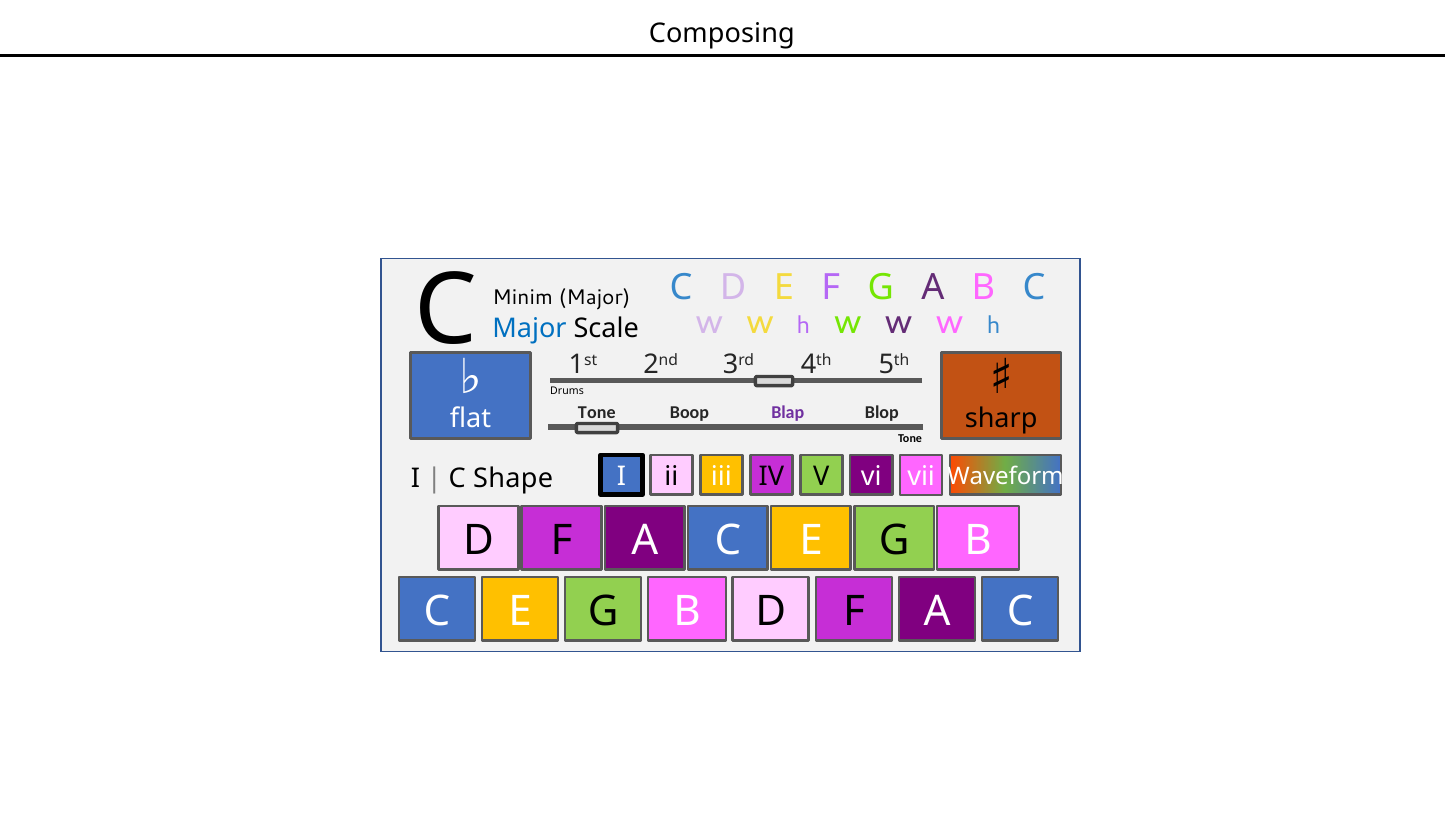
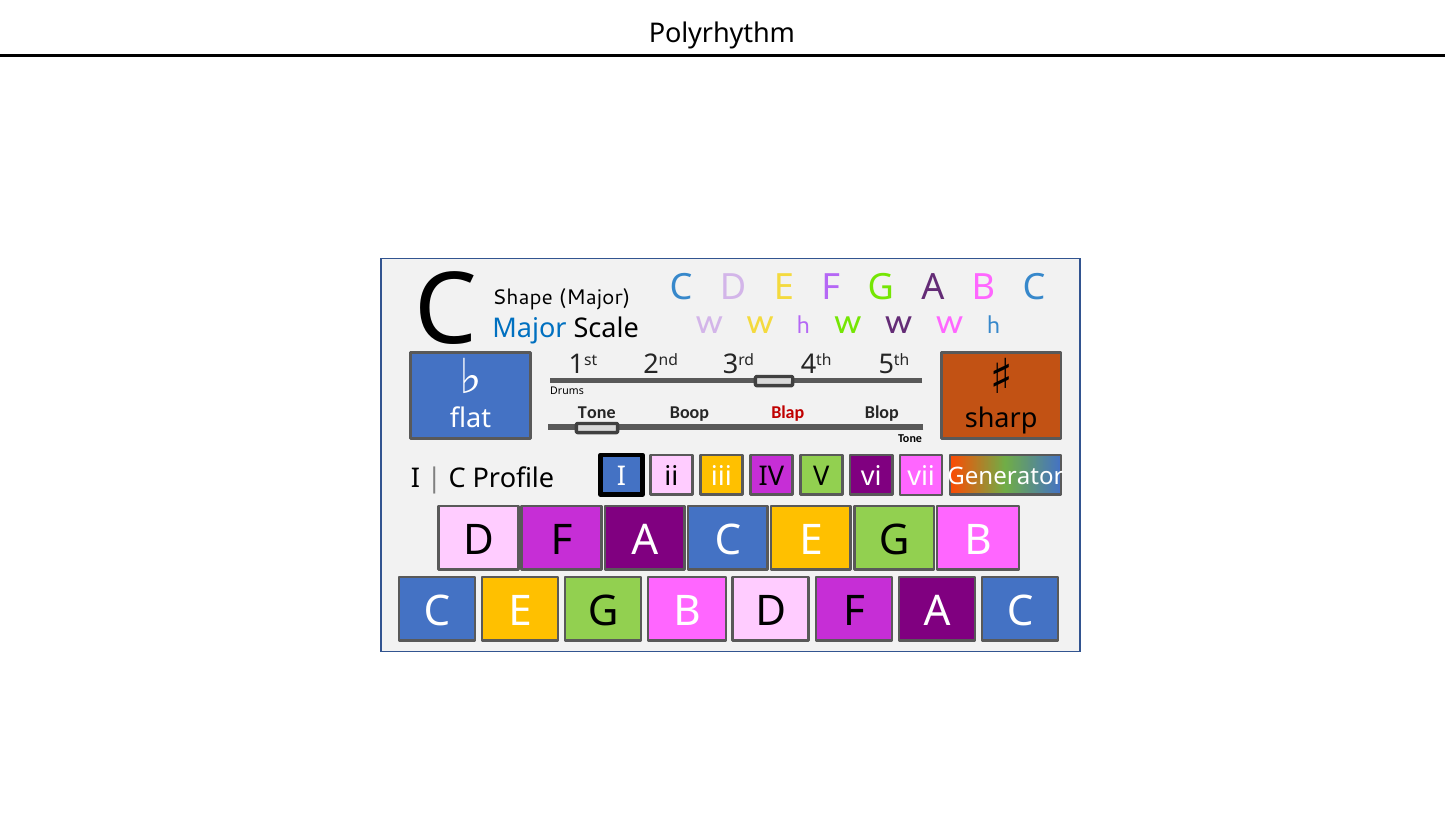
Composing: Composing -> Polyrhythm (722, 33)
Minim: Minim -> Shape (523, 297)
Blap colour: purple -> red (788, 412)
Waveform: Waveform -> Generator (1005, 476)
Shape: Shape -> Profile (513, 479)
